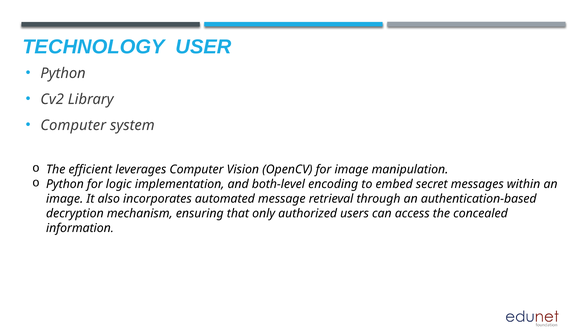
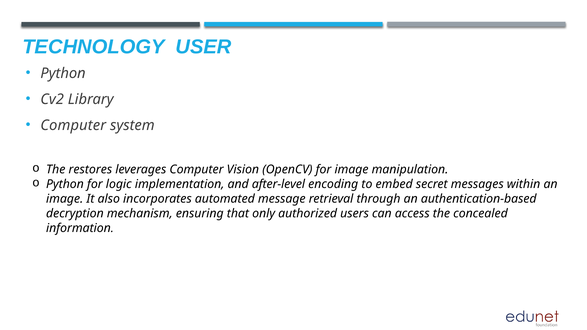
efficient: efficient -> restores (90, 169)
both-level: both-level -> after-level (278, 184)
